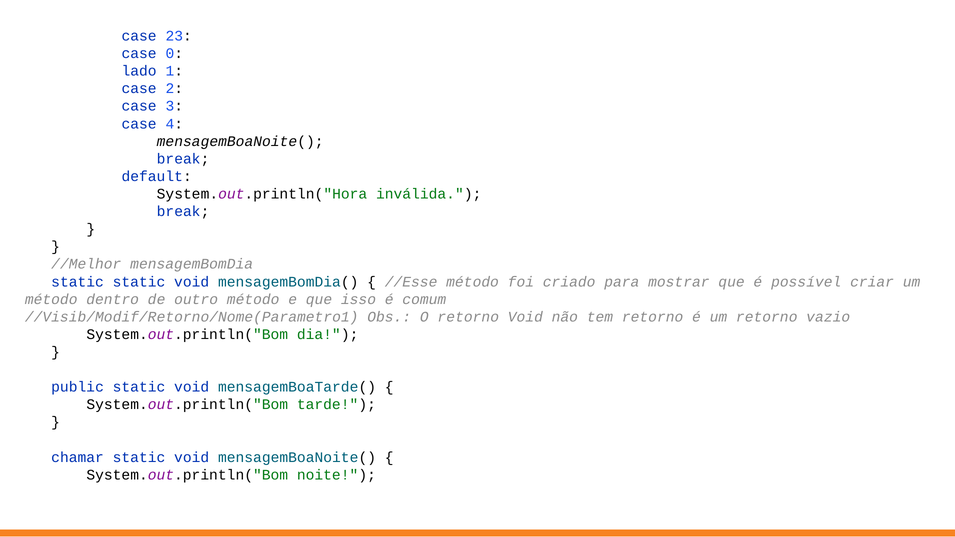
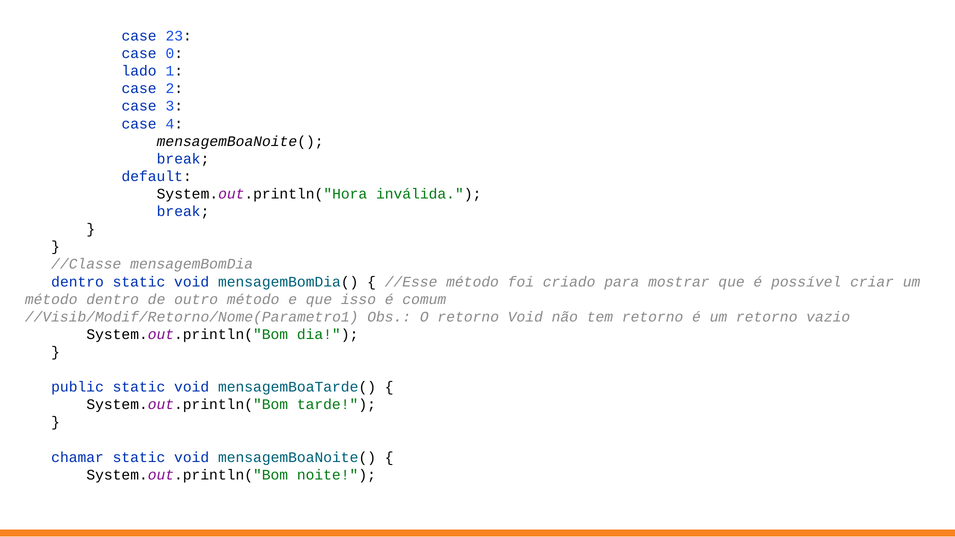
//Melhor: //Melhor -> //Classe (86, 264)
static: static -> dentro (78, 282)
